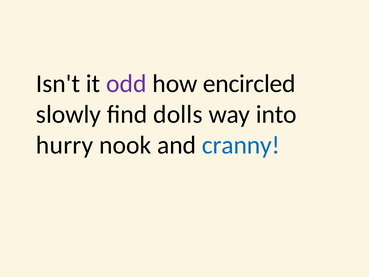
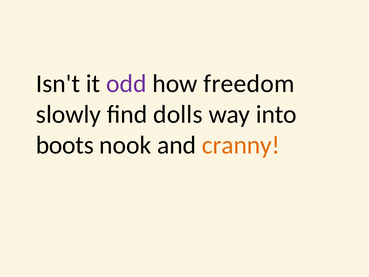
encircled: encircled -> freedom (249, 84)
hurry: hurry -> boots (65, 145)
cranny colour: blue -> orange (241, 145)
